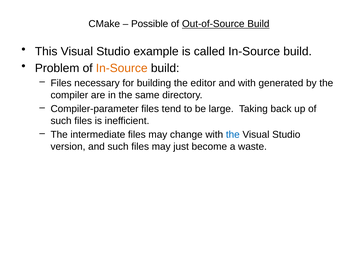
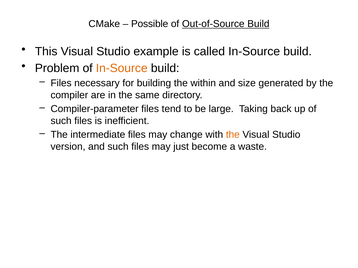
editor: editor -> within (203, 83)
and with: with -> size (247, 83)
the colour: blue -> orange (233, 135)
